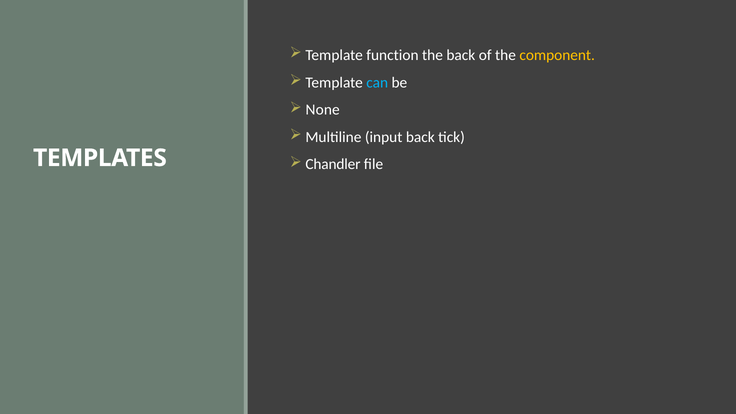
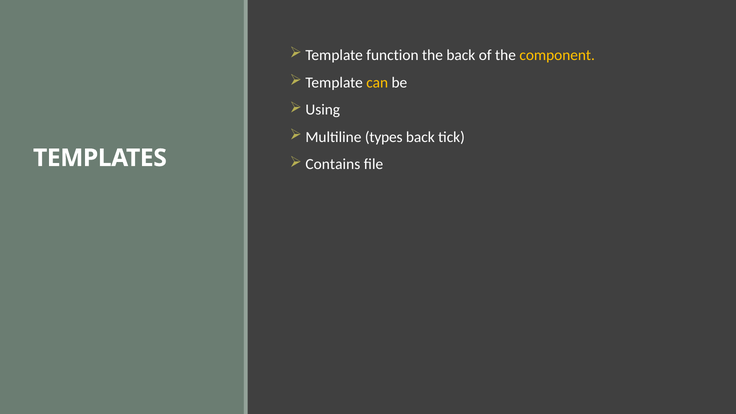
can colour: light blue -> yellow (377, 82)
None: None -> Using (323, 110)
input: input -> types (384, 137)
Chandler: Chandler -> Contains (333, 164)
